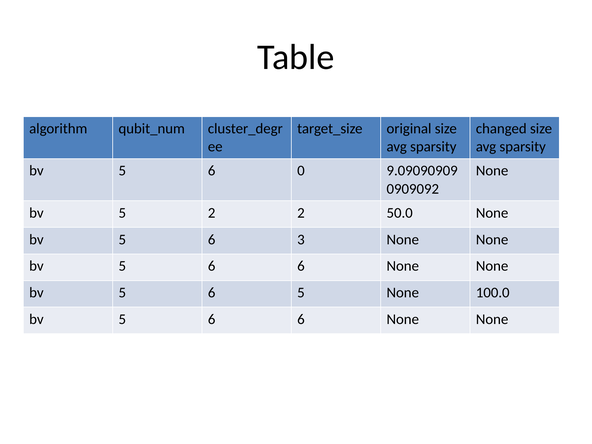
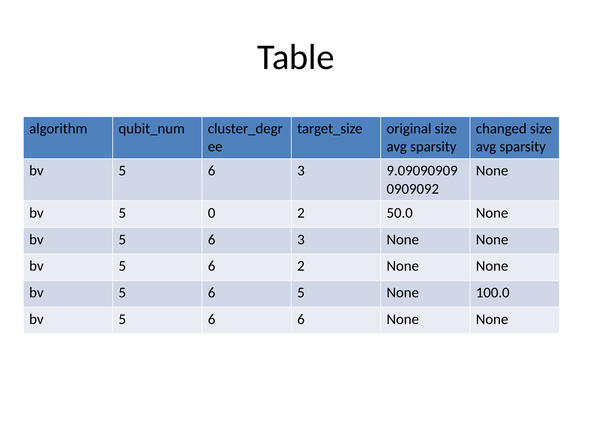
0: 0 -> 3 (301, 171)
5 2: 2 -> 0 (212, 213)
6: 6 -> 2 (301, 266)
